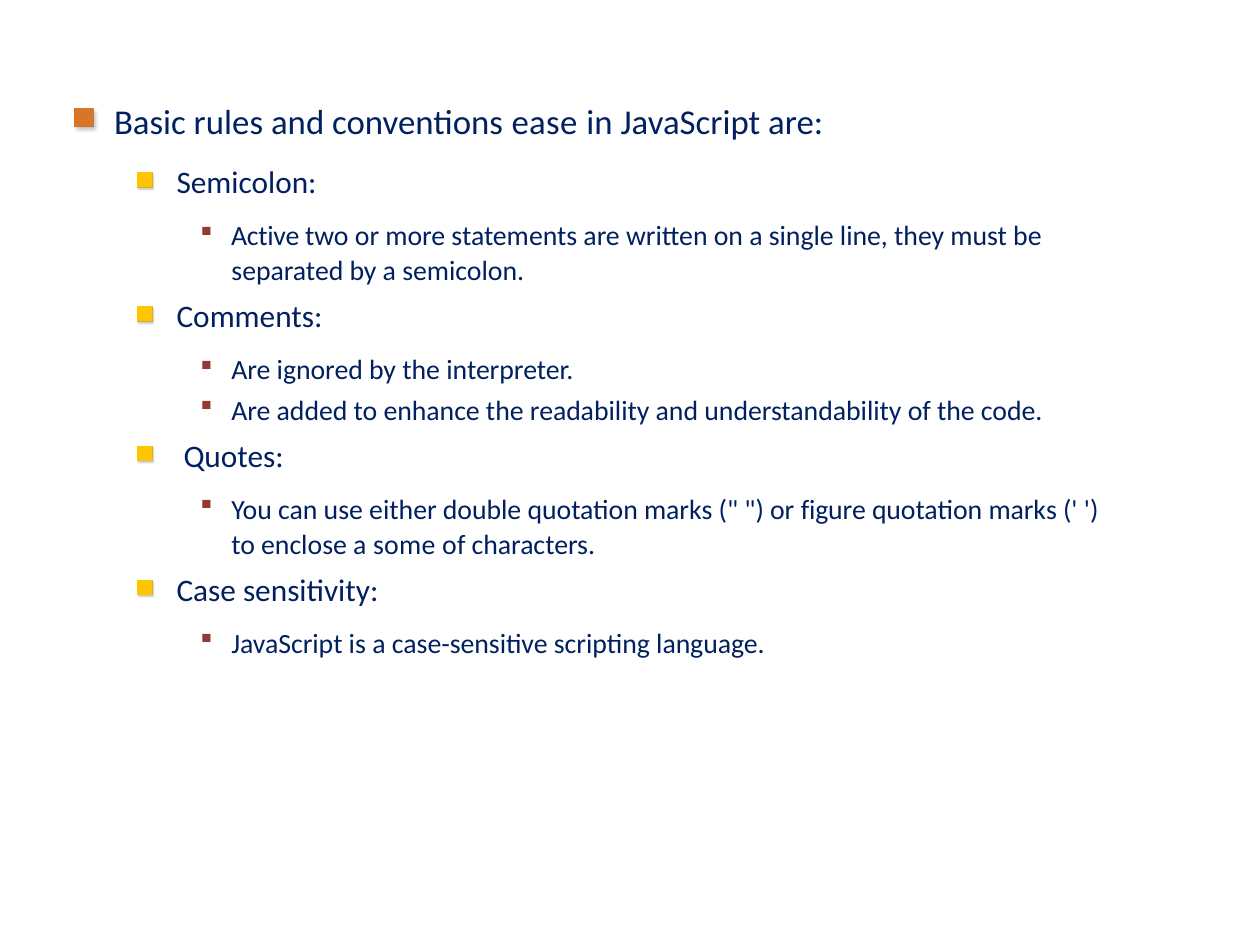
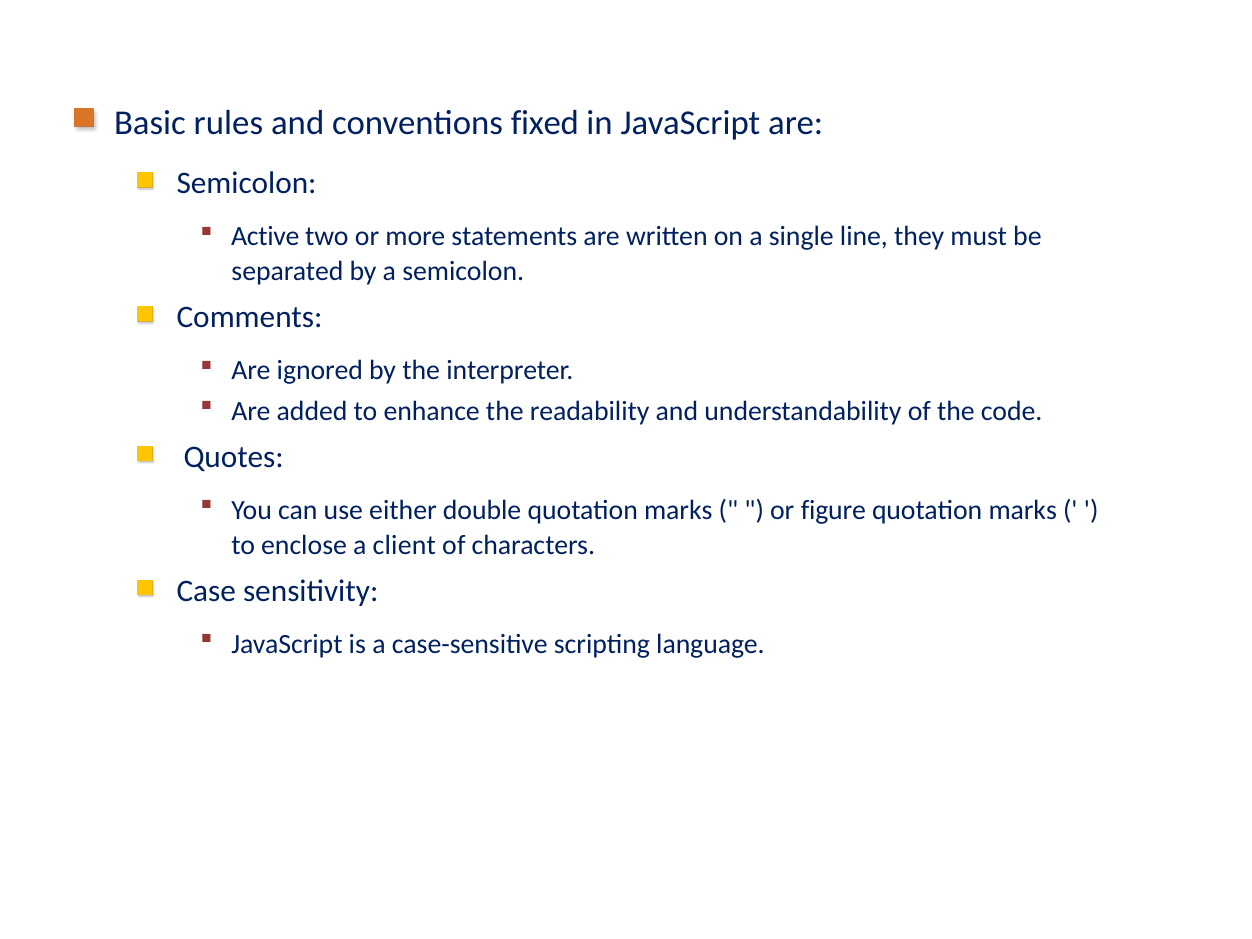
ease: ease -> fixed (545, 123)
some: some -> client (404, 545)
